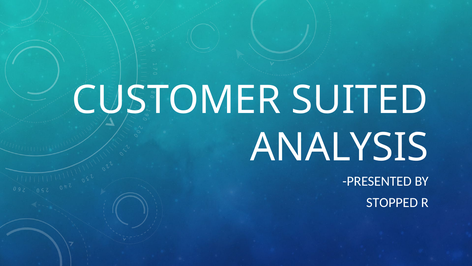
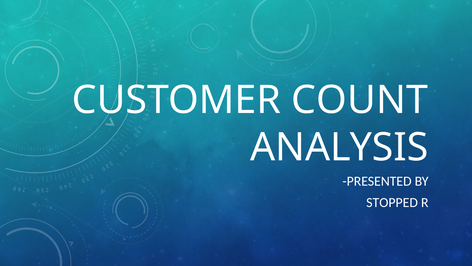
SUITED: SUITED -> COUNT (360, 100)
